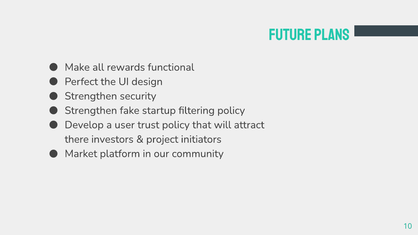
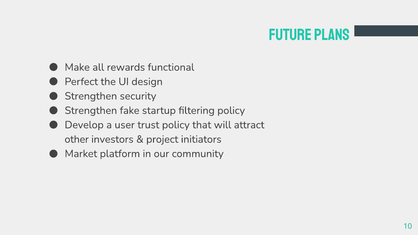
there: there -> other (77, 139)
